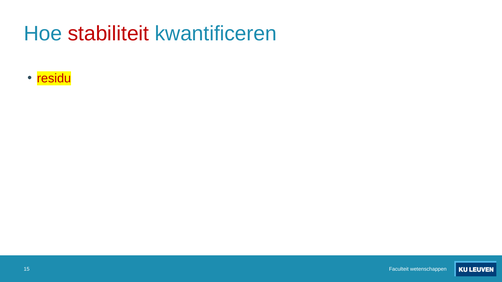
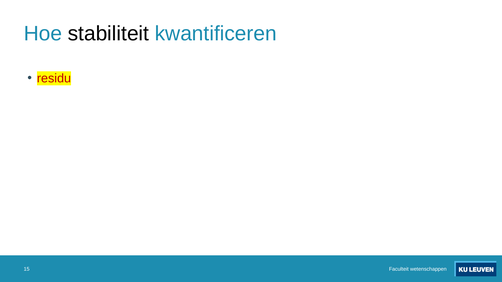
stabiliteit colour: red -> black (108, 34)
